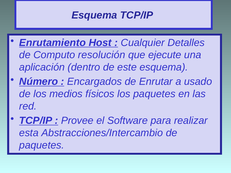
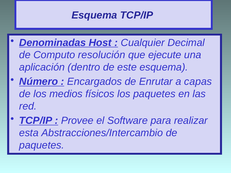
Enrutamiento: Enrutamiento -> Denominadas (53, 43)
Detalles: Detalles -> Decimal (186, 43)
usado: usado -> capas (198, 82)
